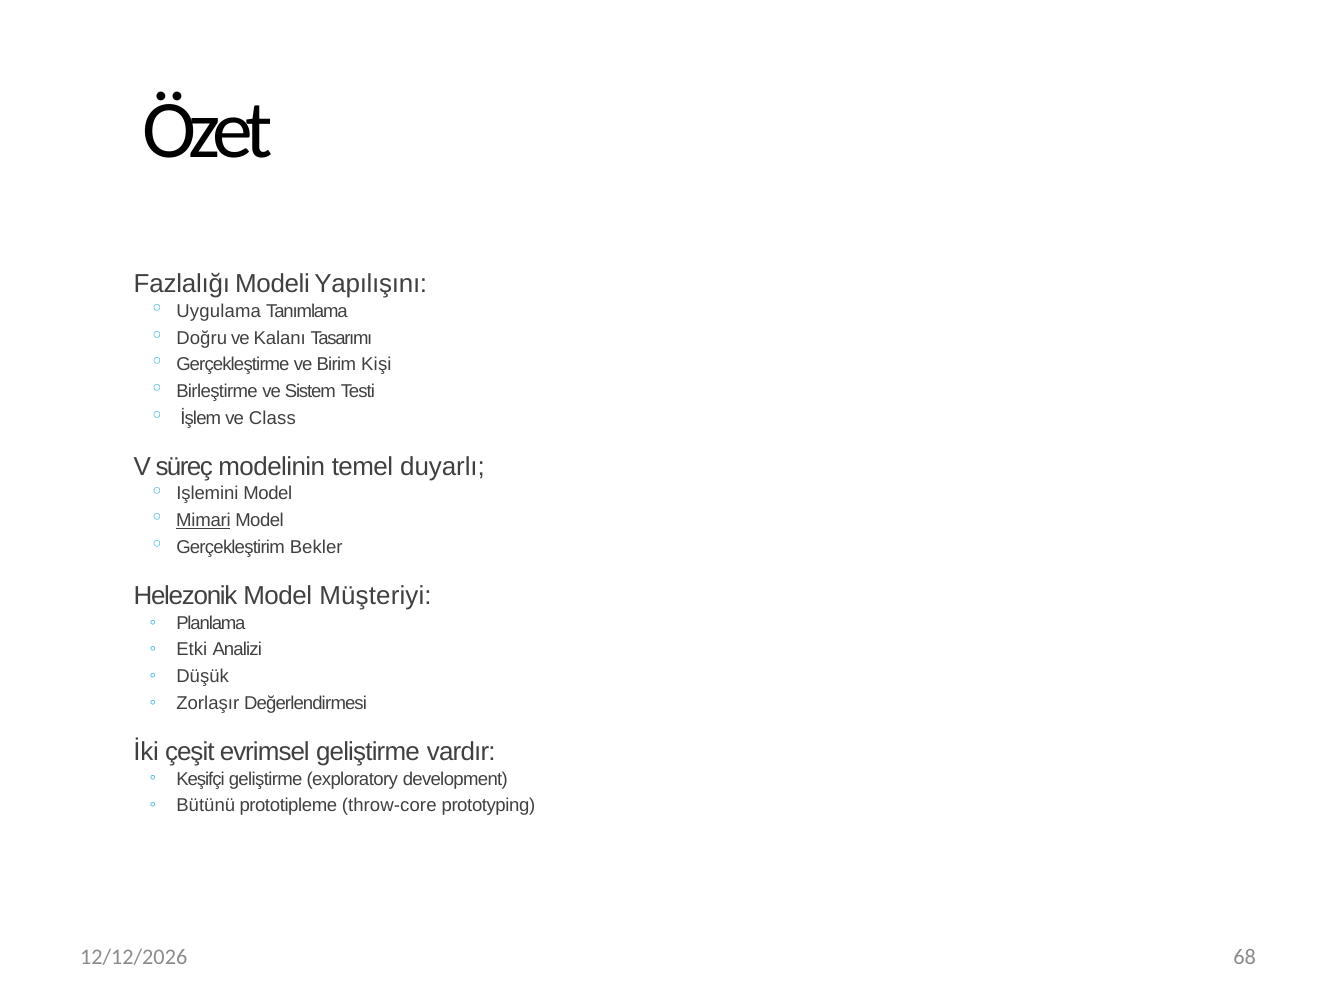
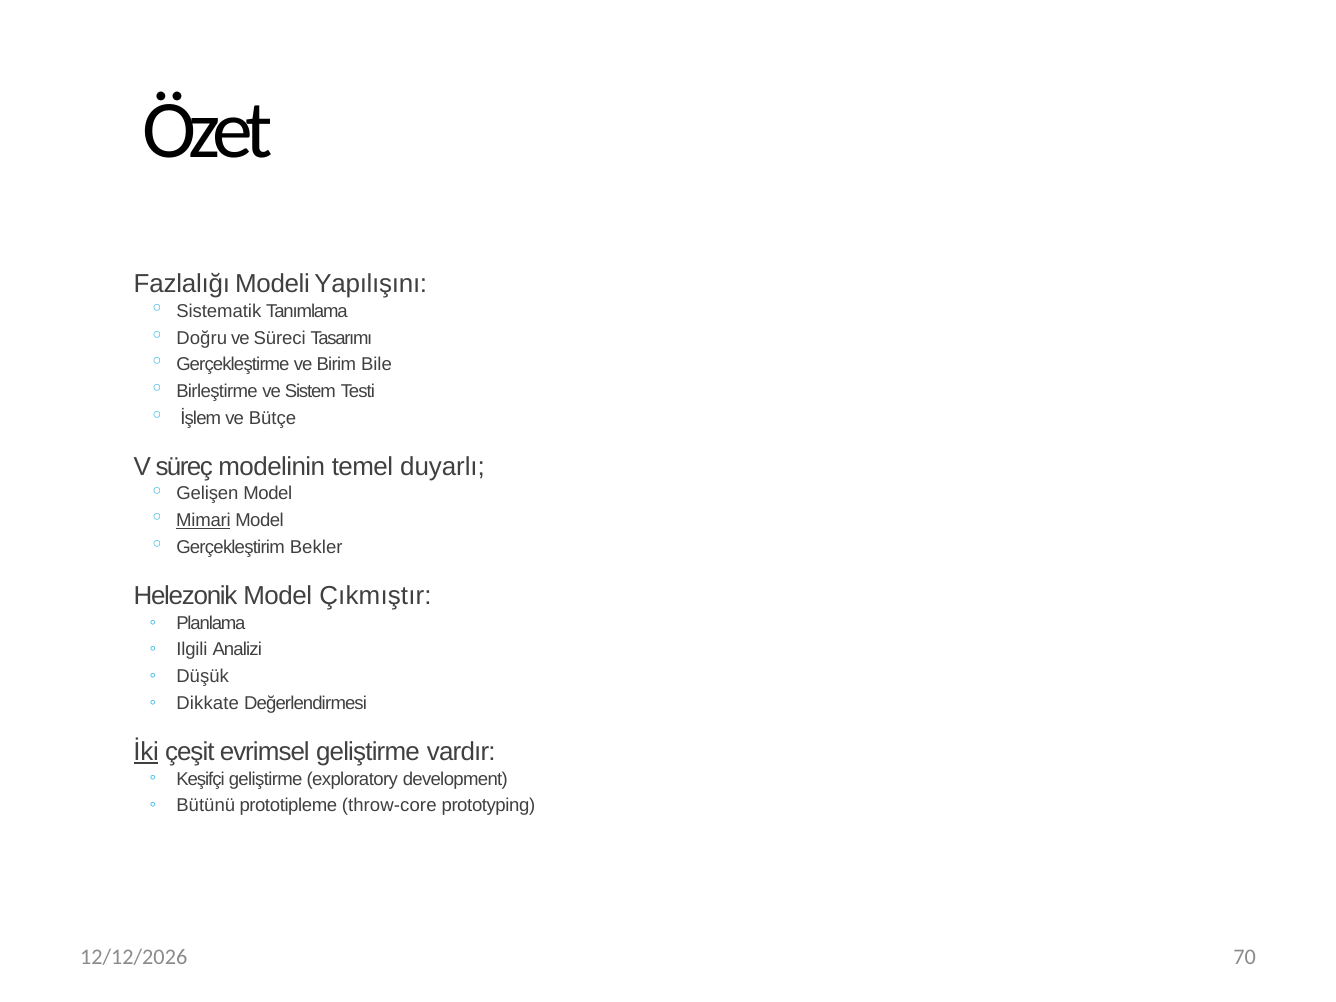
Uygulama: Uygulama -> Sistematik (219, 311)
Kalanı: Kalanı -> Süreci (280, 338)
Kişi: Kişi -> Bile (377, 365)
Class: Class -> Bütçe (272, 418)
Işlemini: Işlemini -> Gelişen (207, 494)
Müşteriyi: Müşteriyi -> Çıkmıştır (376, 596)
Etki: Etki -> Ilgili (192, 650)
Zorlaşır: Zorlaşır -> Dikkate (208, 703)
İki underline: none -> present (146, 752)
68: 68 -> 70 (1245, 957)
